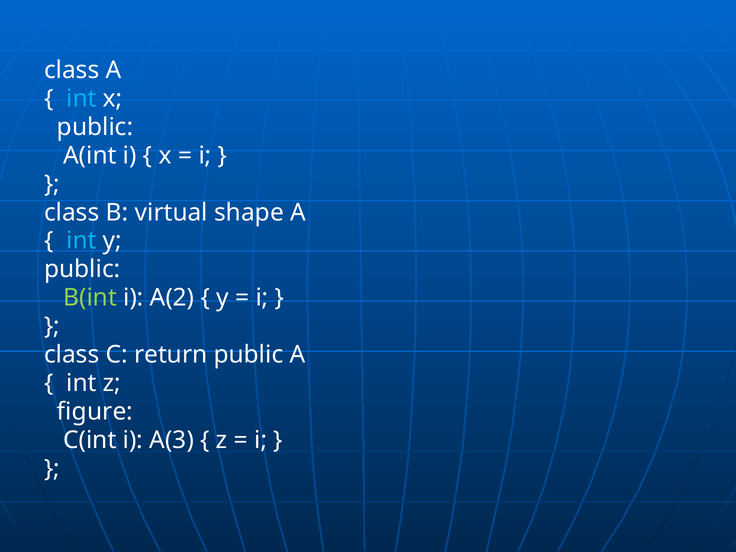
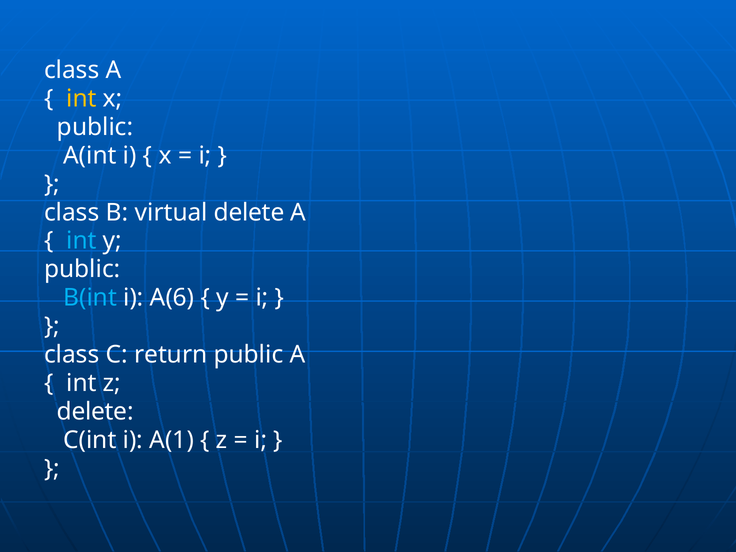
int colour: light blue -> yellow (81, 99)
virtual shape: shape -> delete (249, 212)
B(int colour: light green -> light blue (90, 298)
A(2: A(2 -> A(6 (172, 298)
figure: figure -> delete (95, 412)
A(3: A(3 -> A(1 (172, 440)
